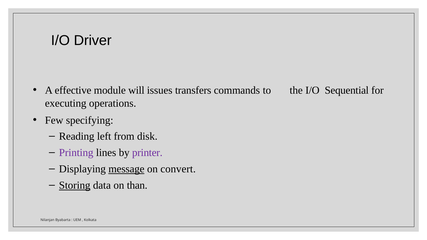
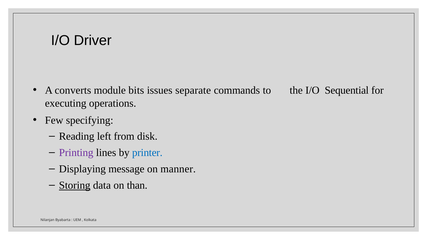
effective: effective -> converts (73, 90)
will: will -> bits (136, 90)
transfers: transfers -> separate (193, 90)
printer colour: purple -> blue (147, 153)
message underline: present -> none (126, 169)
convert: convert -> manner (178, 169)
